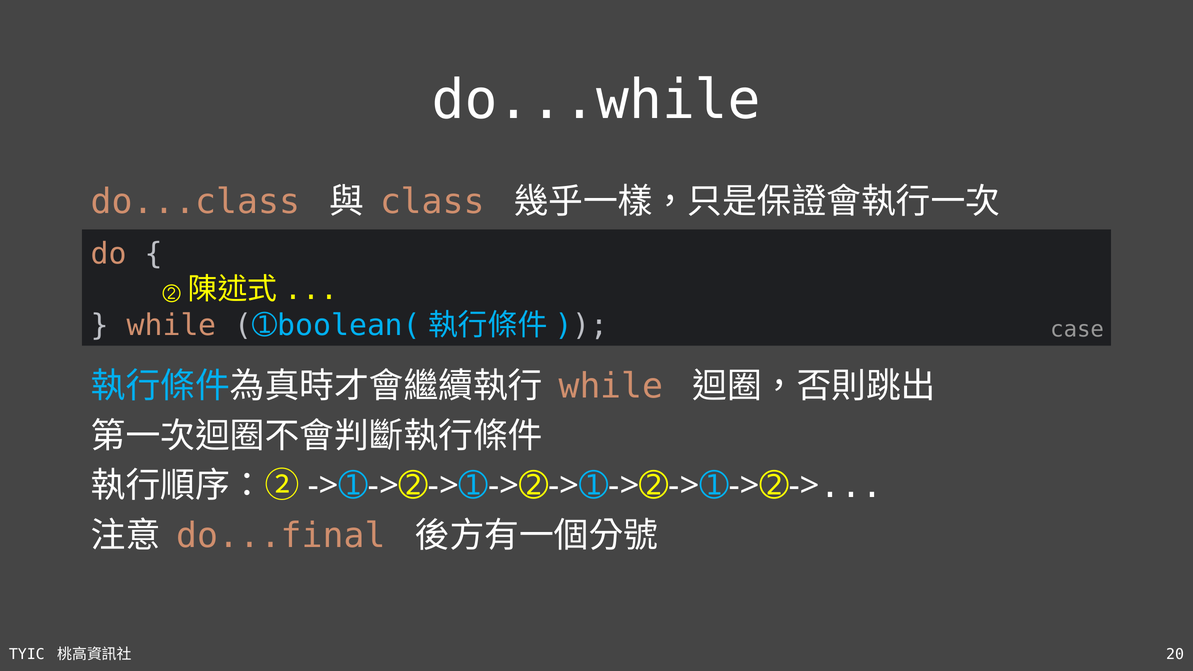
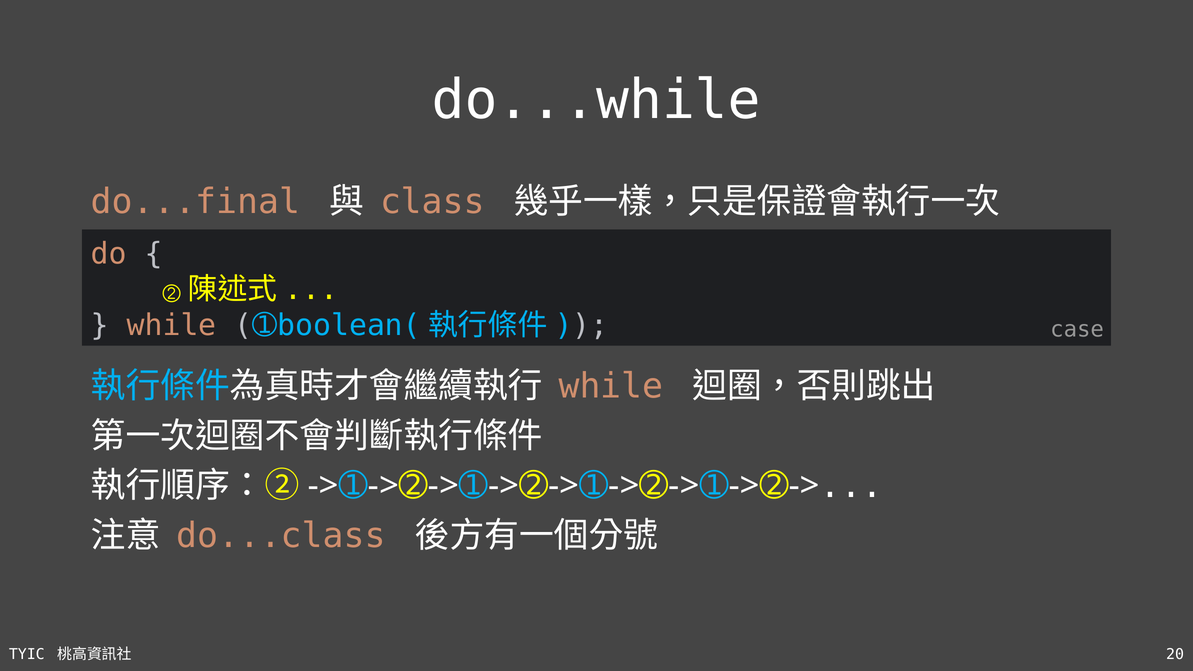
do...class: do...class -> do...final (195, 202)
do...final: do...final -> do...class (281, 536)
